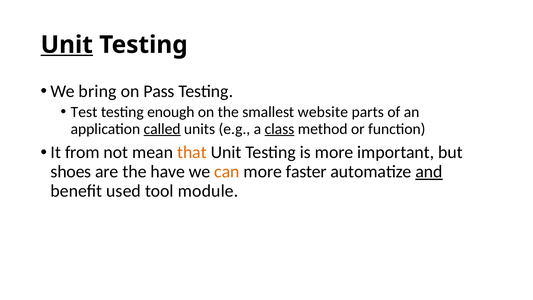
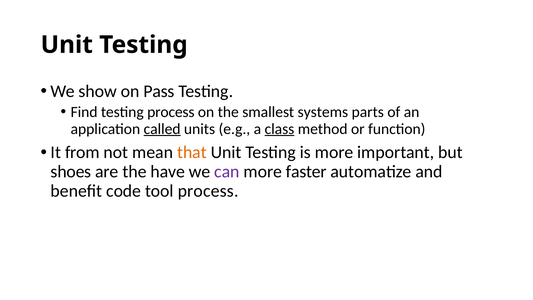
Unit underline: present -> none (67, 45)
bring: bring -> show (98, 91)
Test: Test -> Find (84, 112)
testing enough: enough -> process (171, 112)
website: website -> systems (323, 112)
can colour: orange -> purple (227, 172)
and underline: present -> none (429, 172)
used: used -> code (124, 191)
tool module: module -> process (208, 191)
